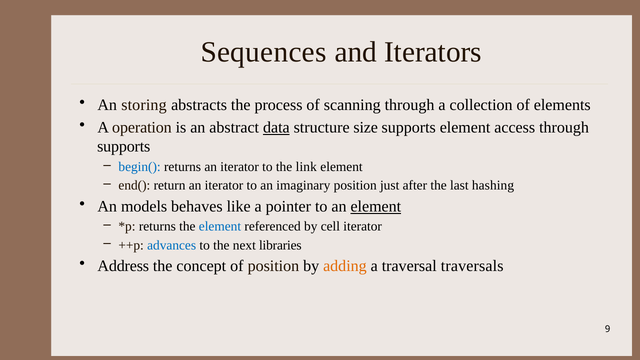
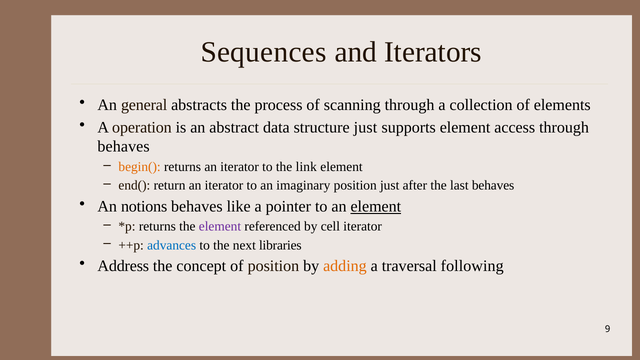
storing: storing -> general (144, 105)
data underline: present -> none (276, 128)
structure size: size -> just (366, 128)
supports: supports -> behaves (124, 147)
begin( colour: blue -> orange (140, 167)
last hashing: hashing -> behaves (493, 185)
models: models -> notions (144, 206)
element colour: blue -> purple (220, 227)
traversals: traversals -> following (472, 266)
